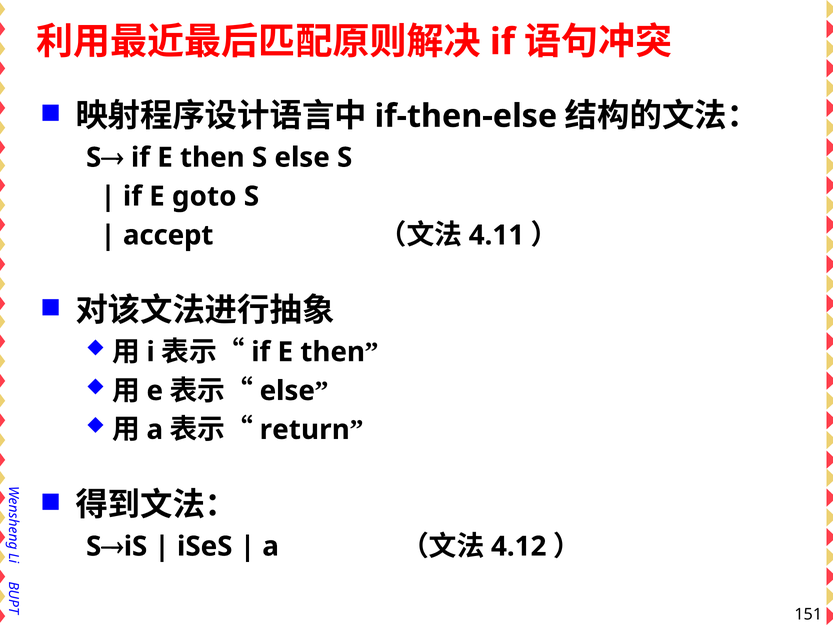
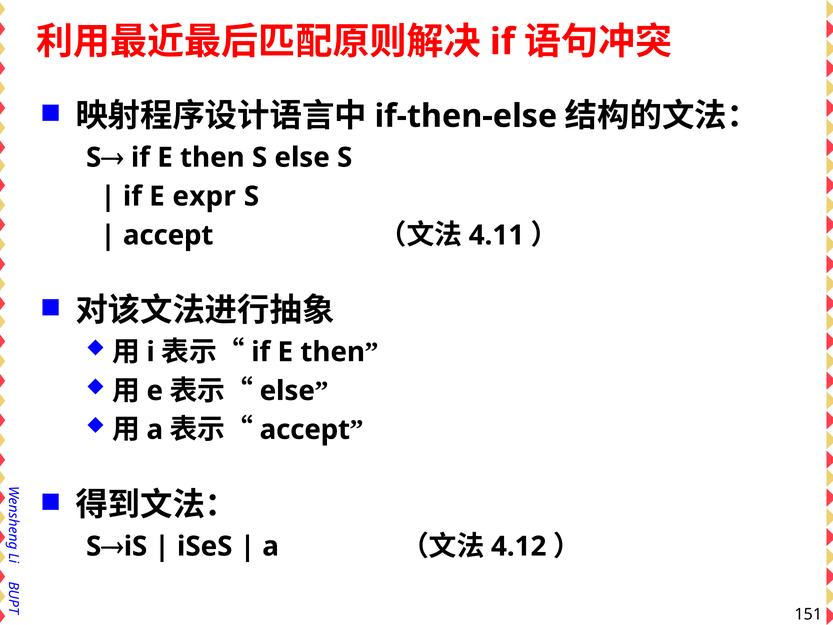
goto: goto -> expr (204, 196)
return: return -> accept (305, 430)
